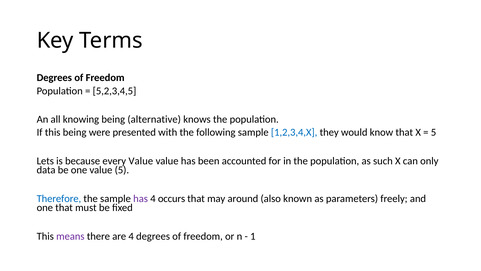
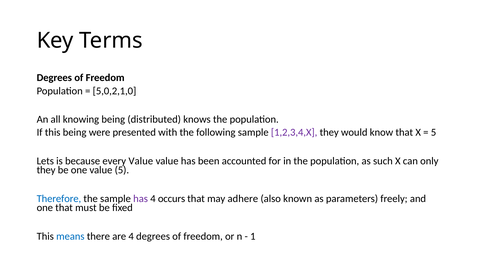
5,2,3,4,5: 5,2,3,4,5 -> 5,0,2,1,0 (115, 91)
alternative: alternative -> distributed (154, 119)
1,2,3,4,X colour: blue -> purple (294, 132)
data: data -> they (46, 170)
around: around -> adhere (243, 198)
means colour: purple -> blue (70, 236)
